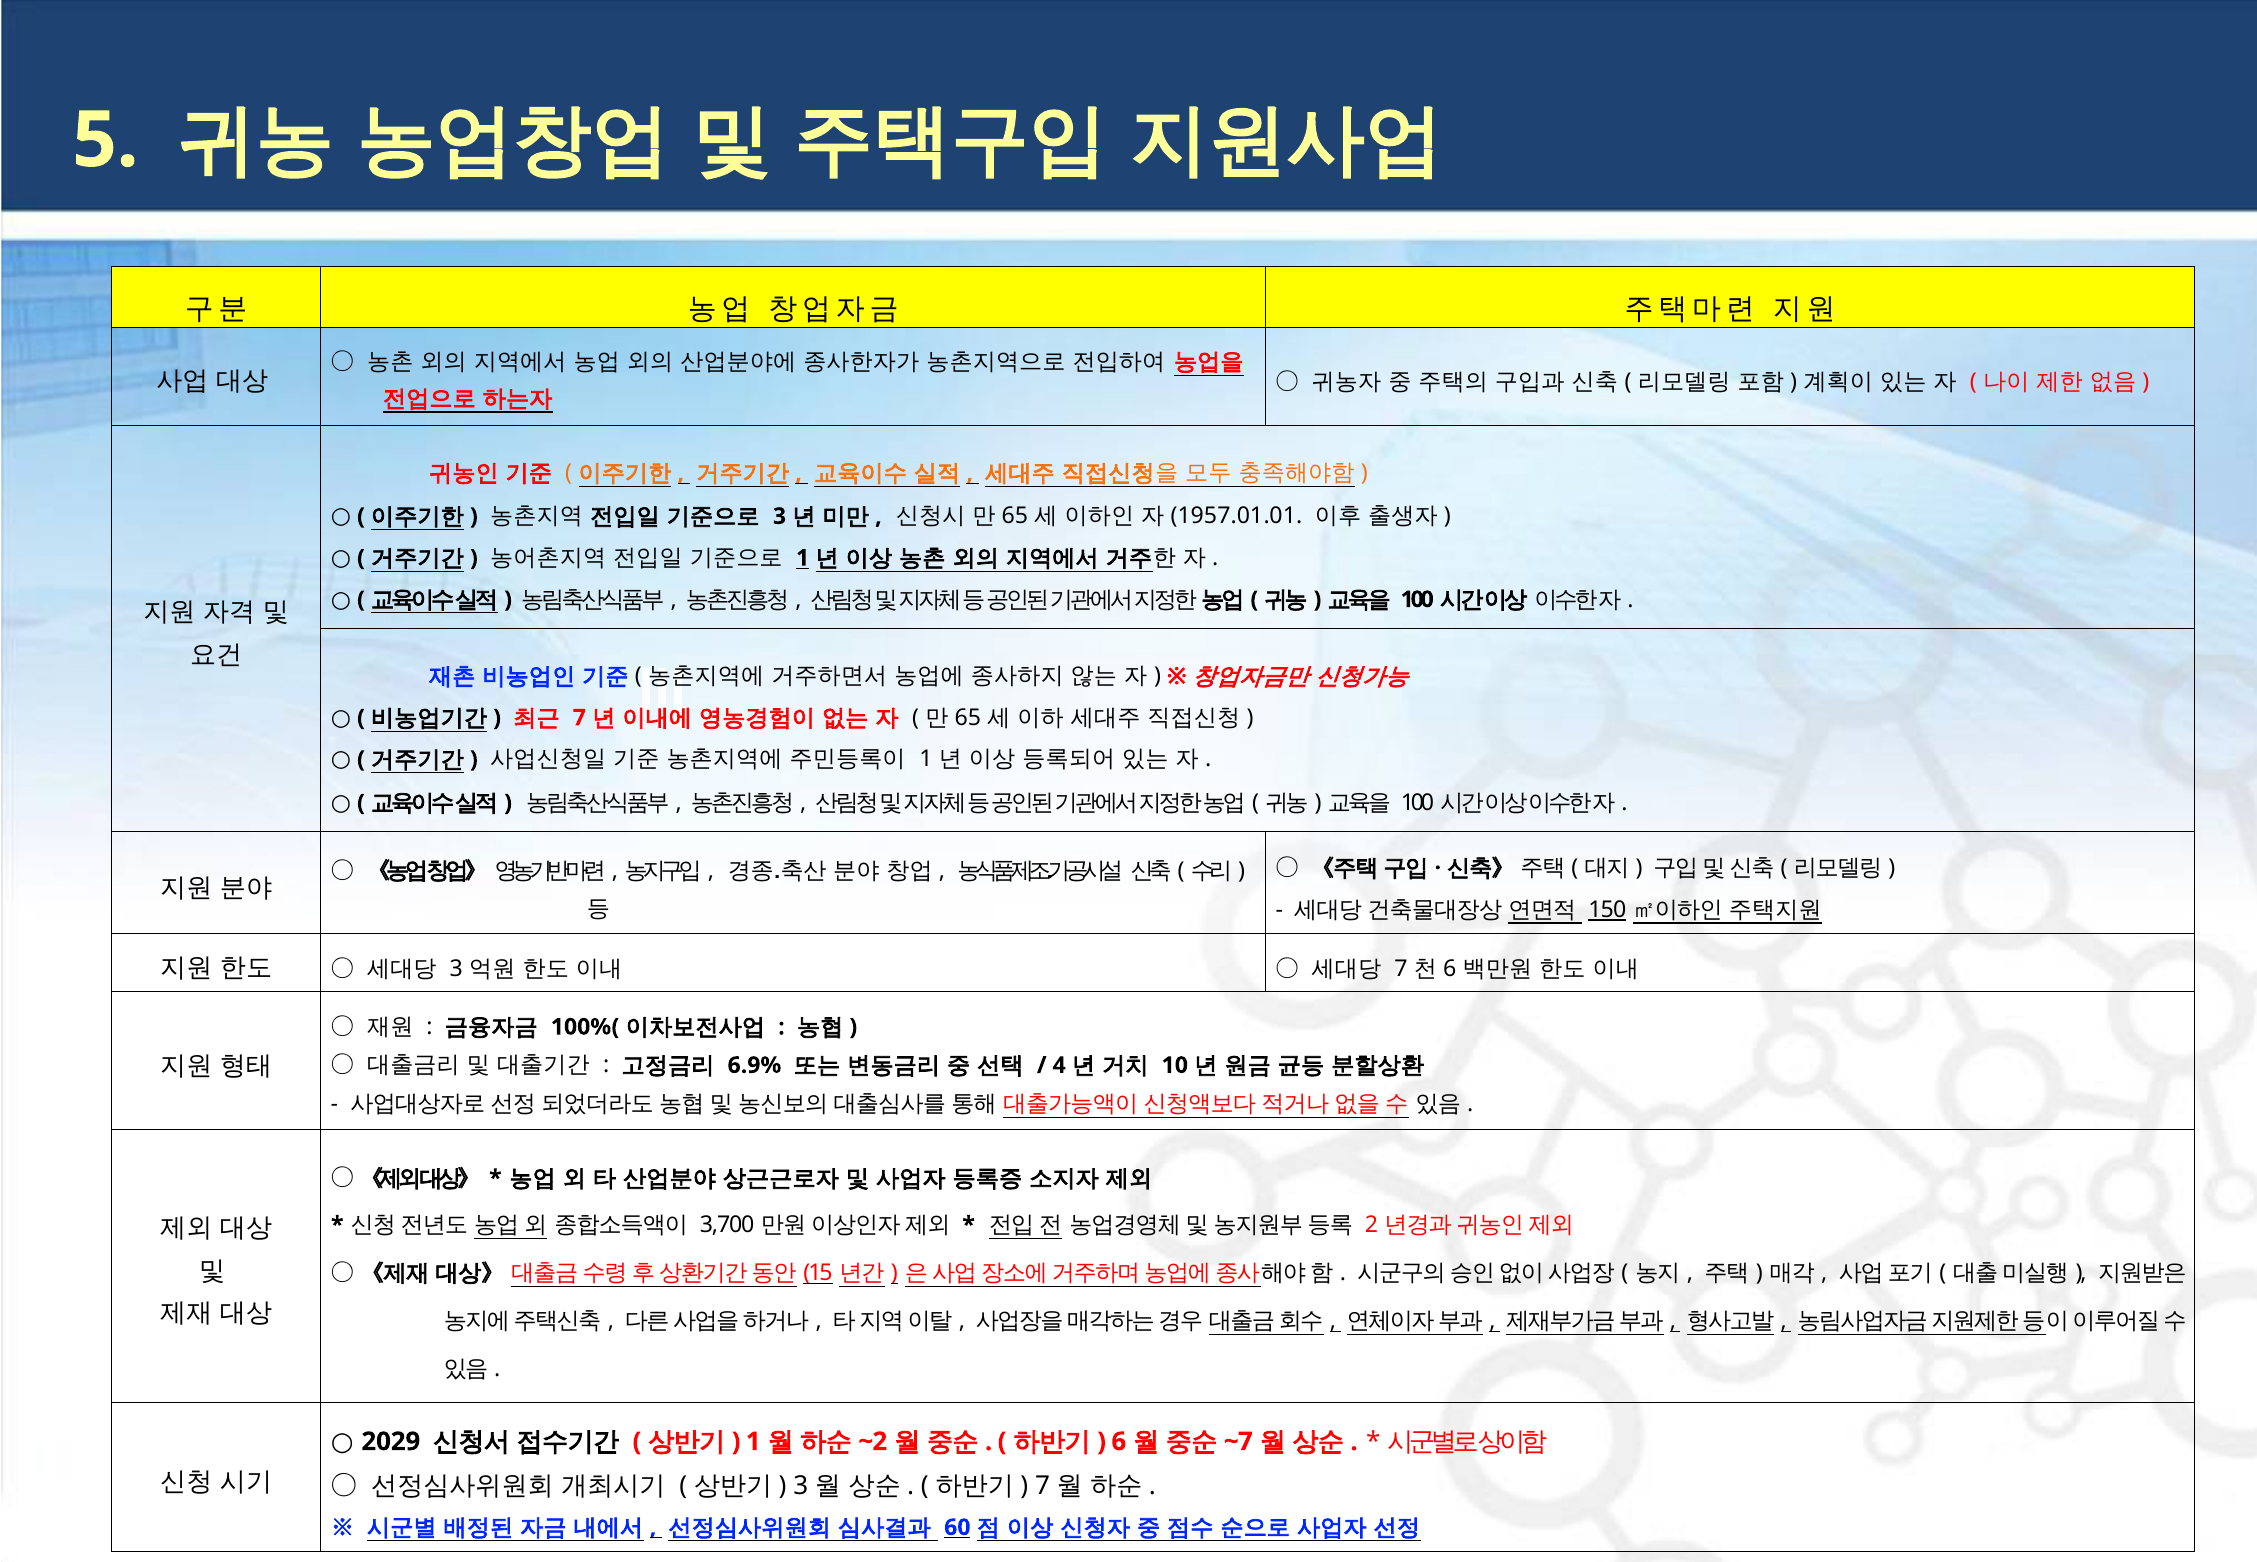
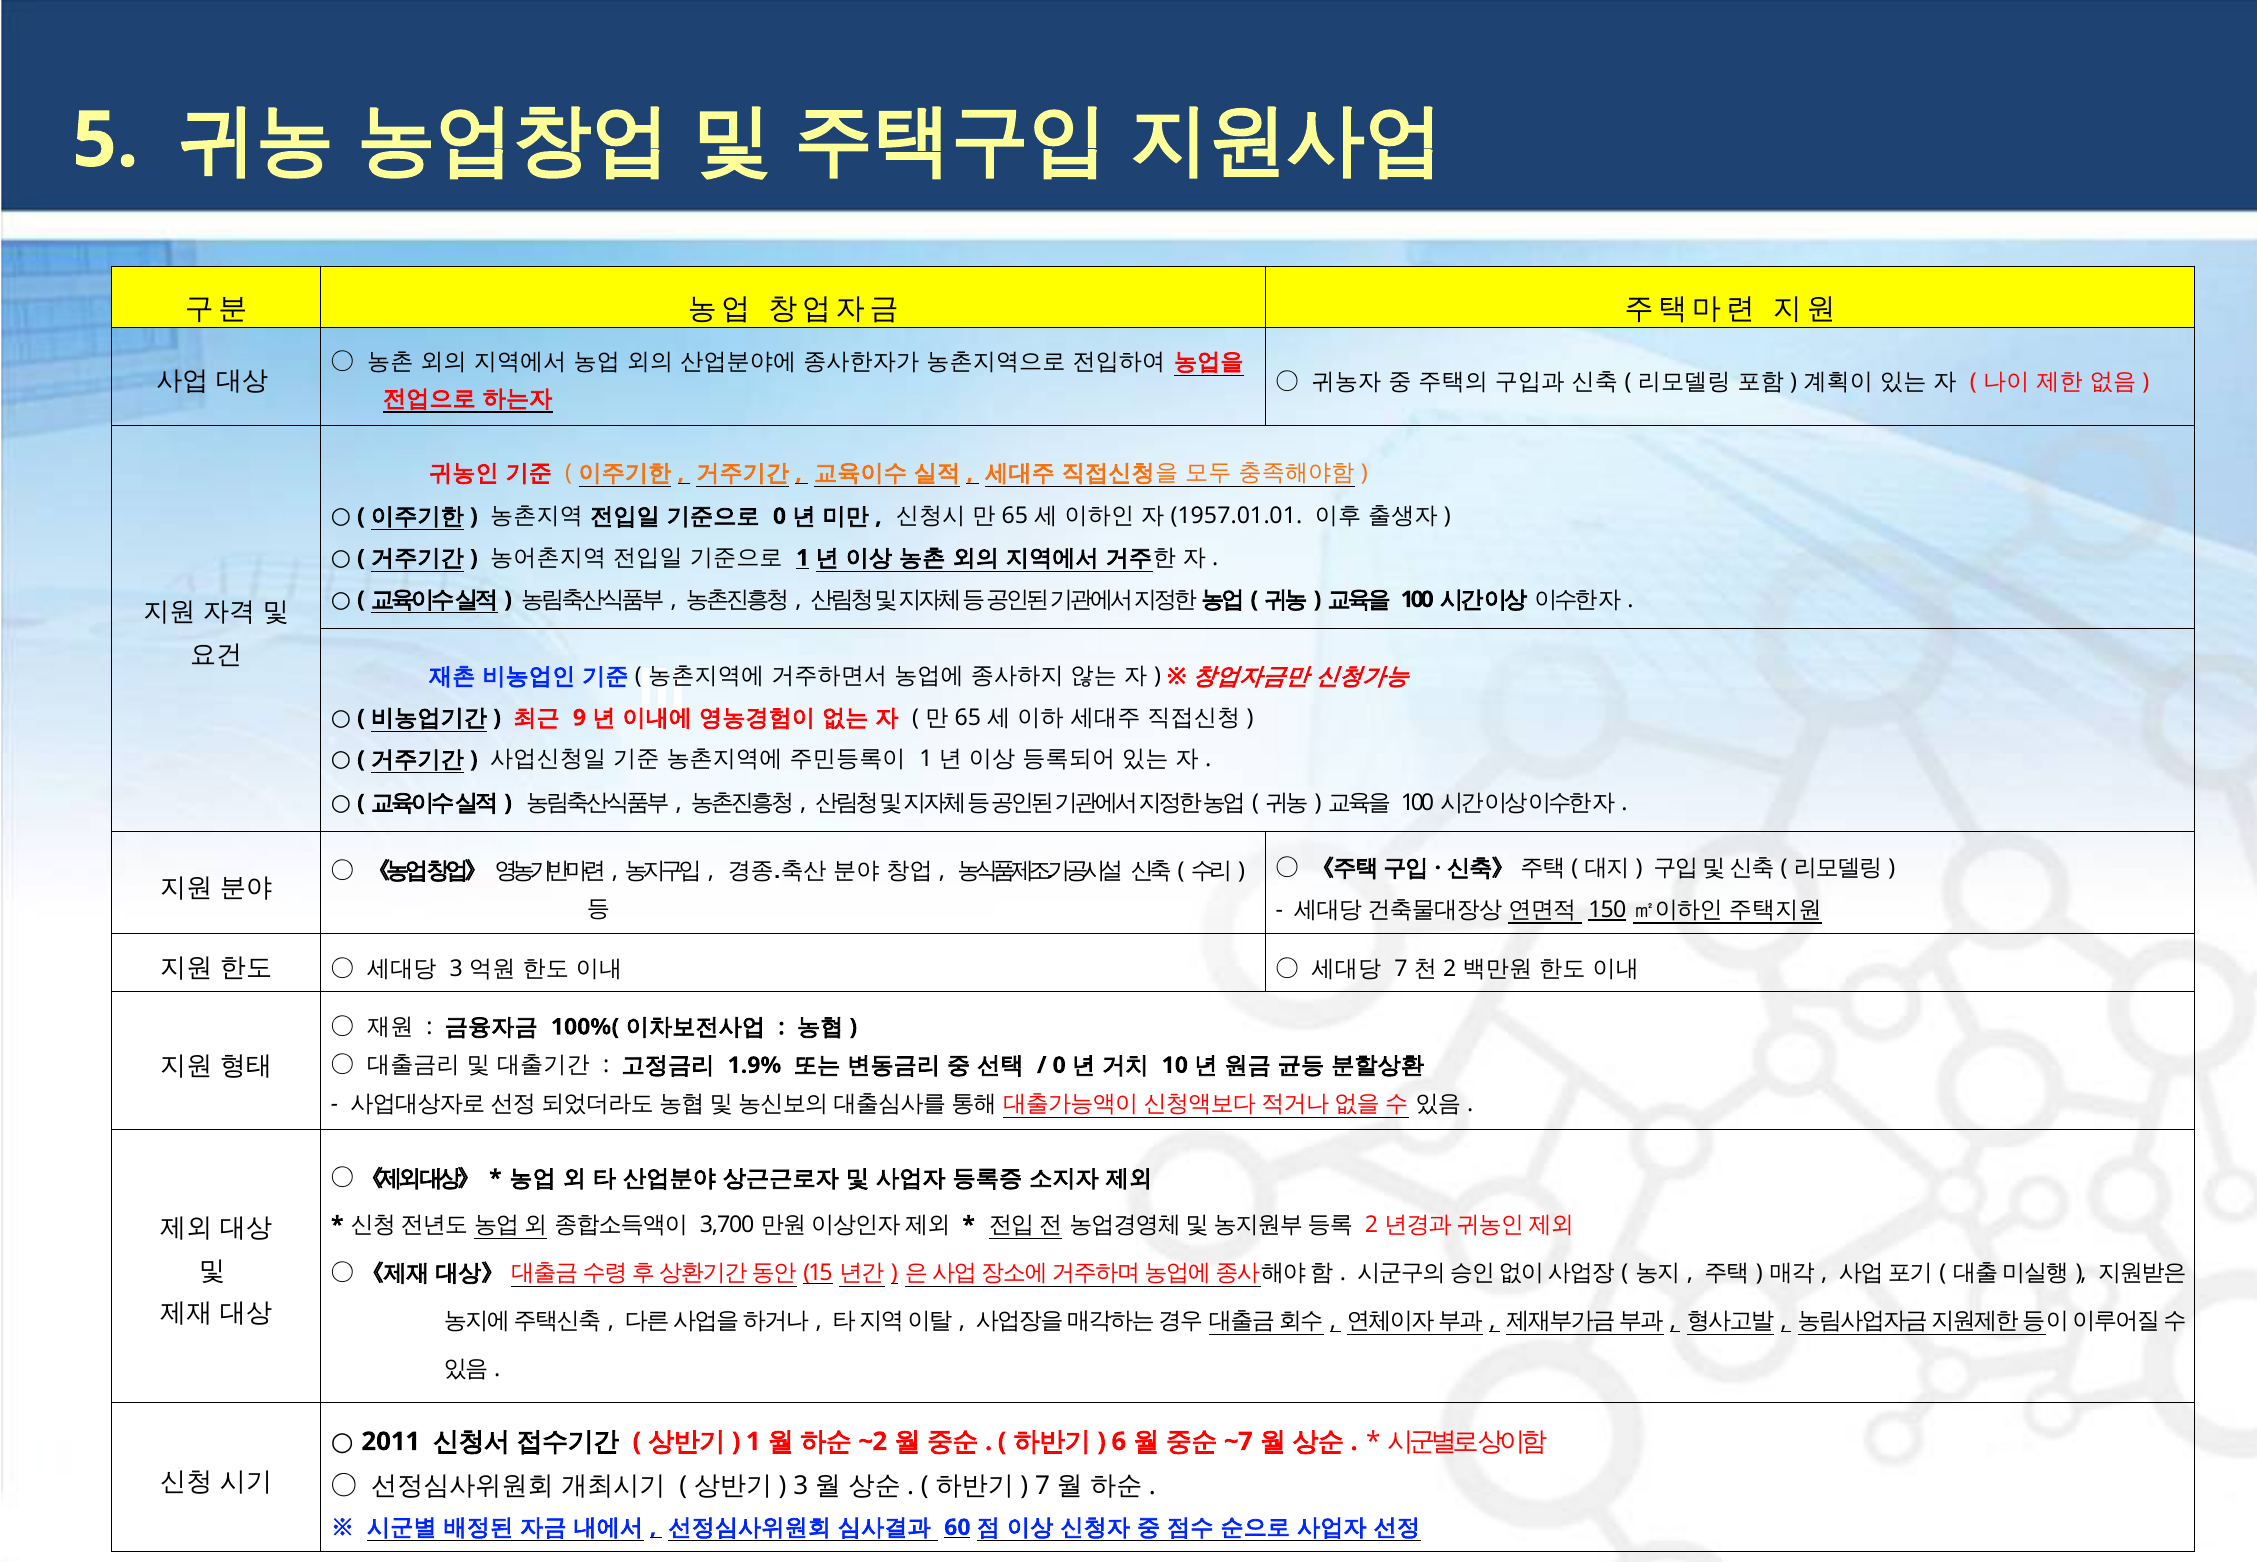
3: 3 -> 0 (780, 516)
7: 7 -> 9 (579, 718)
6: 6 -> 2 (1450, 969)
6.9%: 6.9% -> 1.9% (754, 1066)
4: 4 -> 0 (1059, 1066)
2029: 2029 -> 2011 (391, 1442)
